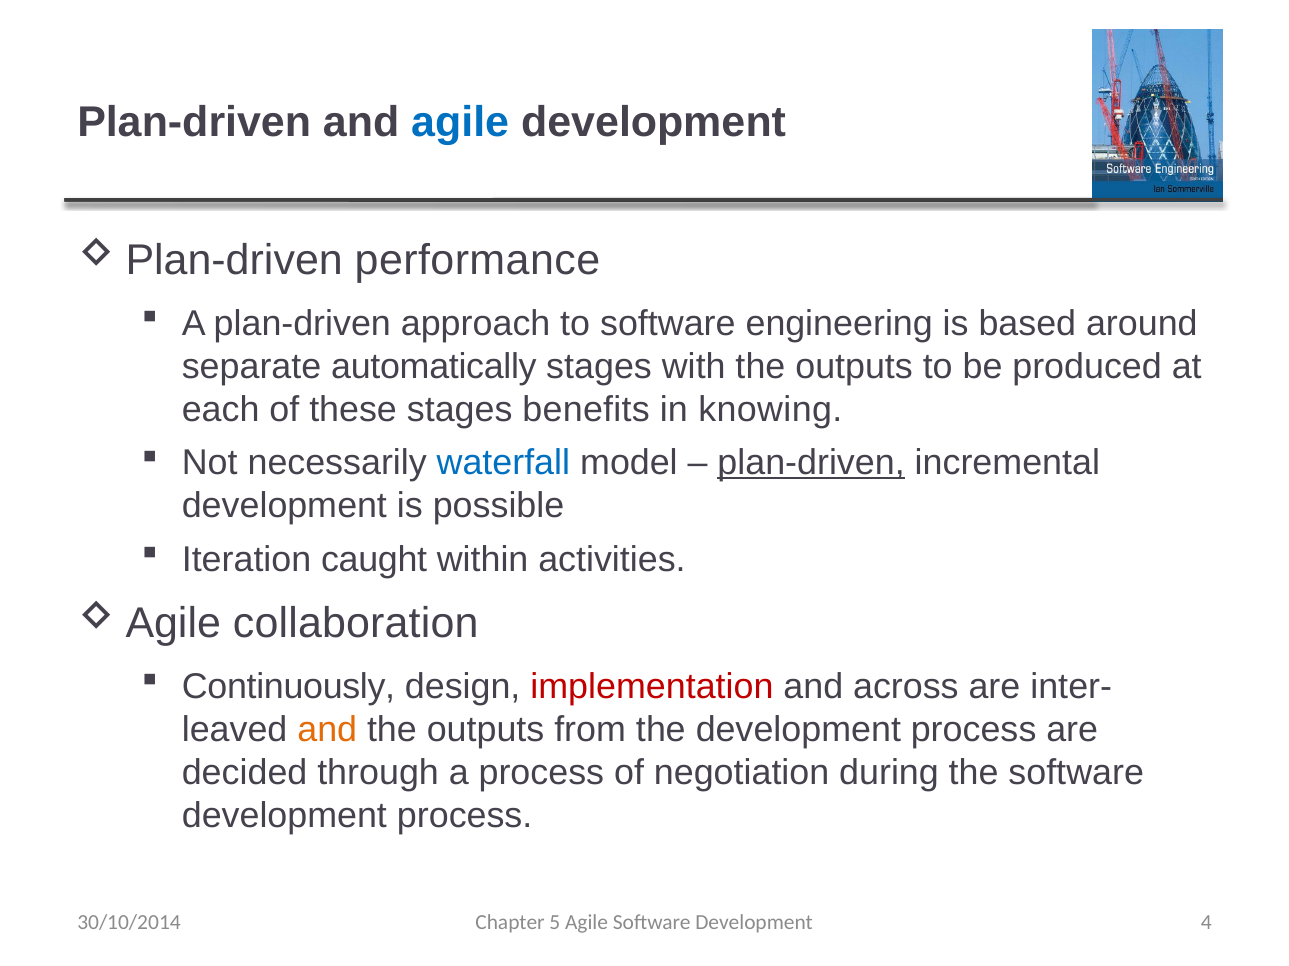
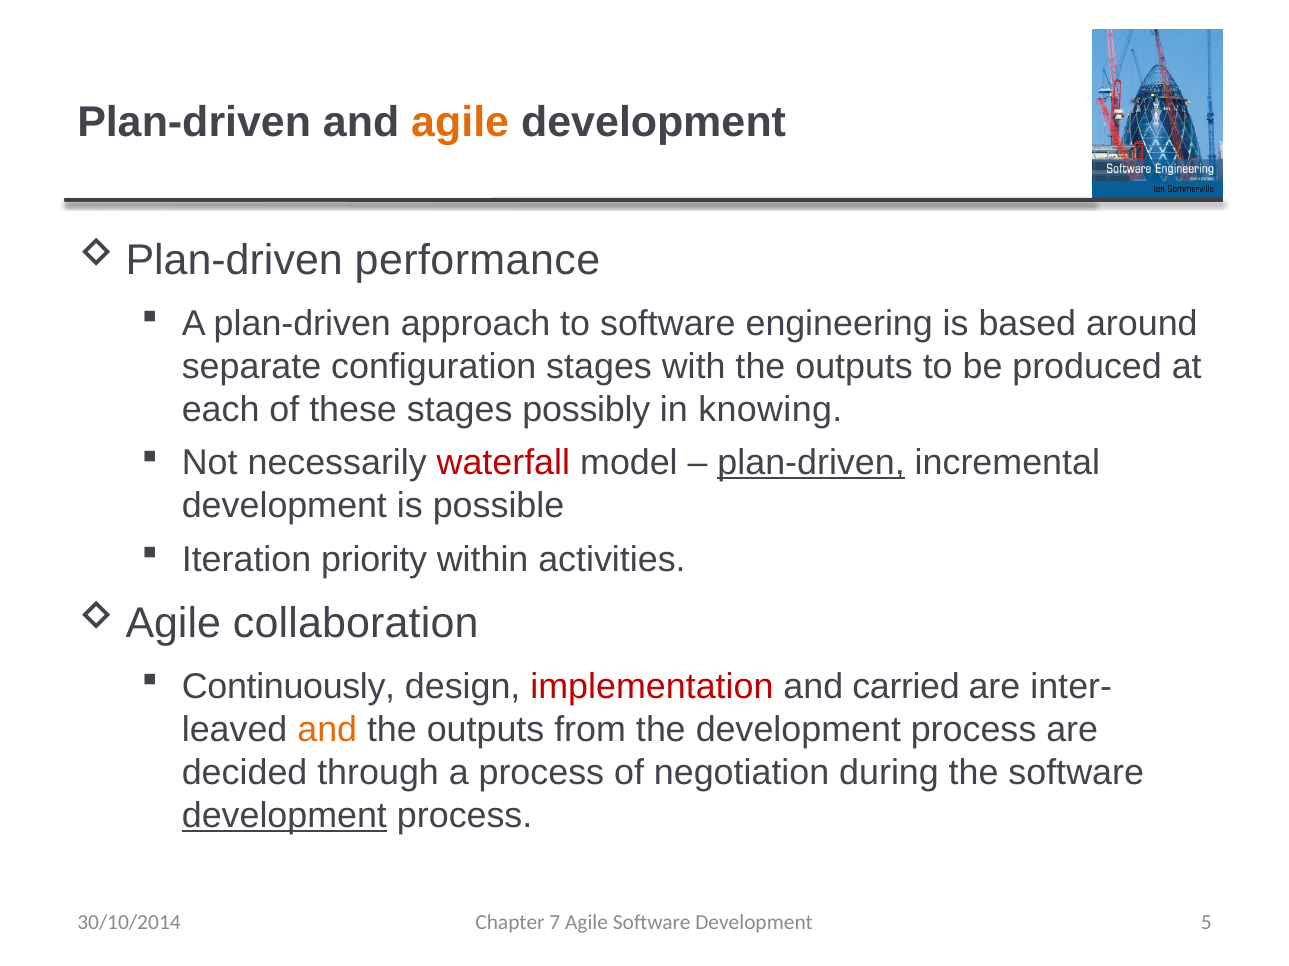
agile colour: blue -> orange (460, 122)
automatically: automatically -> configuration (434, 367)
benefits: benefits -> possibly (586, 410)
waterfall colour: blue -> red (503, 463)
caught: caught -> priority (374, 560)
across: across -> carried (906, 687)
development underline: none -> present (284, 816)
5: 5 -> 7 (555, 923)
4: 4 -> 5 (1206, 923)
